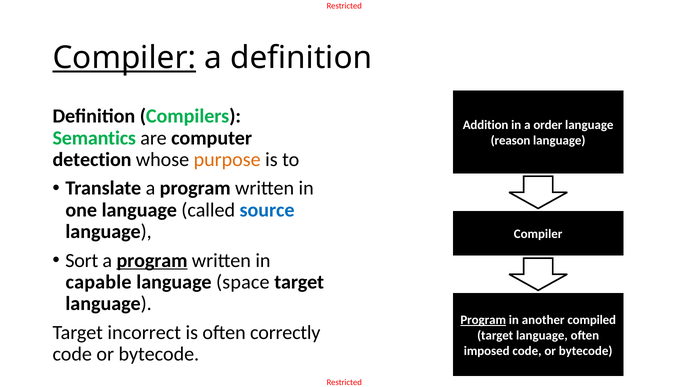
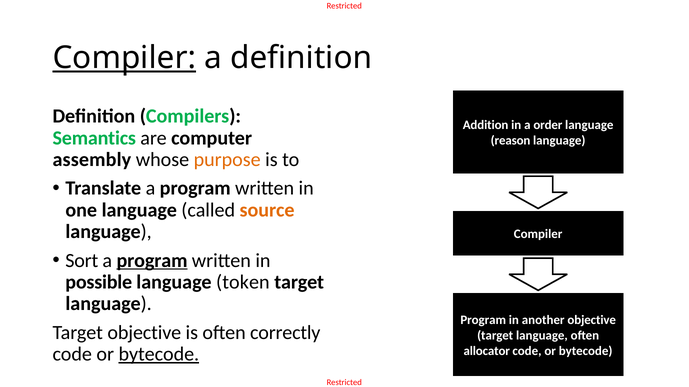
detection: detection -> assembly (92, 160)
source colour: blue -> orange (267, 210)
capable: capable -> possible (99, 282)
space: space -> token (243, 282)
Program underline: present -> none (483, 321)
another compiled: compiled -> objective (592, 321)
Target incorrect: incorrect -> objective (144, 333)
imposed: imposed -> allocator (487, 352)
bytecode underline: none -> present (159, 355)
